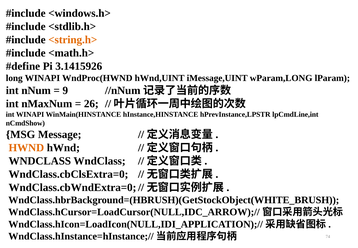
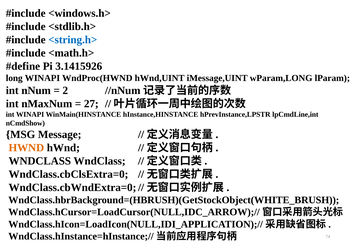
<string.h> colour: orange -> blue (73, 40)
9: 9 -> 2 (65, 90)
26: 26 -> 27 (91, 104)
